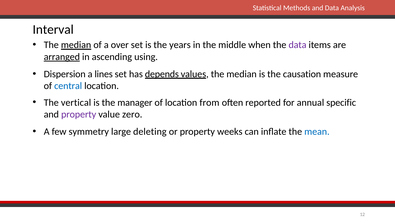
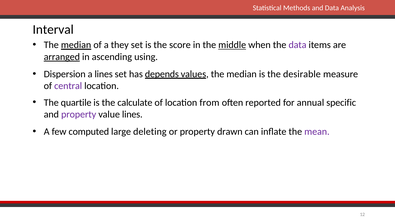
over: over -> they (120, 45)
years: years -> score (180, 45)
middle underline: none -> present (232, 45)
causation: causation -> desirable (302, 74)
central colour: blue -> purple (68, 86)
vertical: vertical -> quartile (76, 102)
manager: manager -> calculate (135, 102)
value zero: zero -> lines (132, 114)
symmetry: symmetry -> computed (89, 131)
weeks: weeks -> drawn (230, 131)
mean colour: blue -> purple (317, 131)
